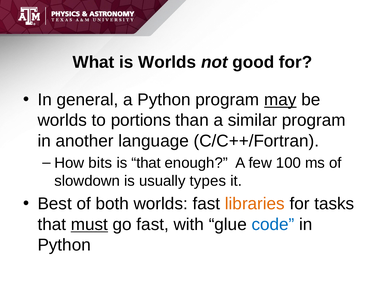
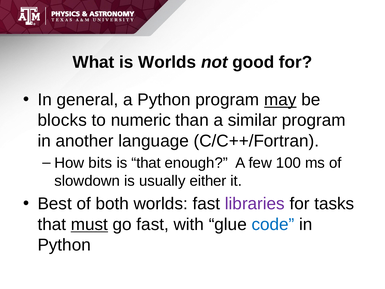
worlds: worlds -> blocks (62, 120)
portions: portions -> numeric (141, 120)
types: types -> either (208, 181)
libraries colour: orange -> purple (255, 204)
